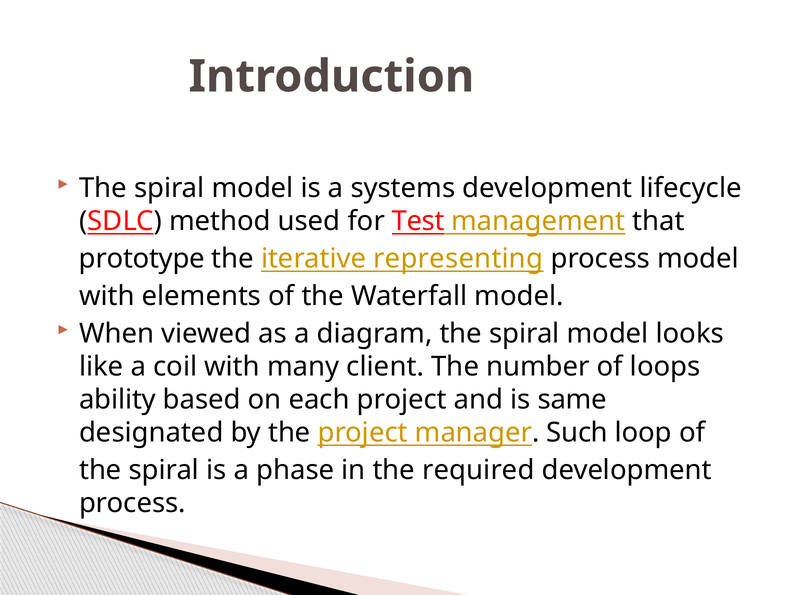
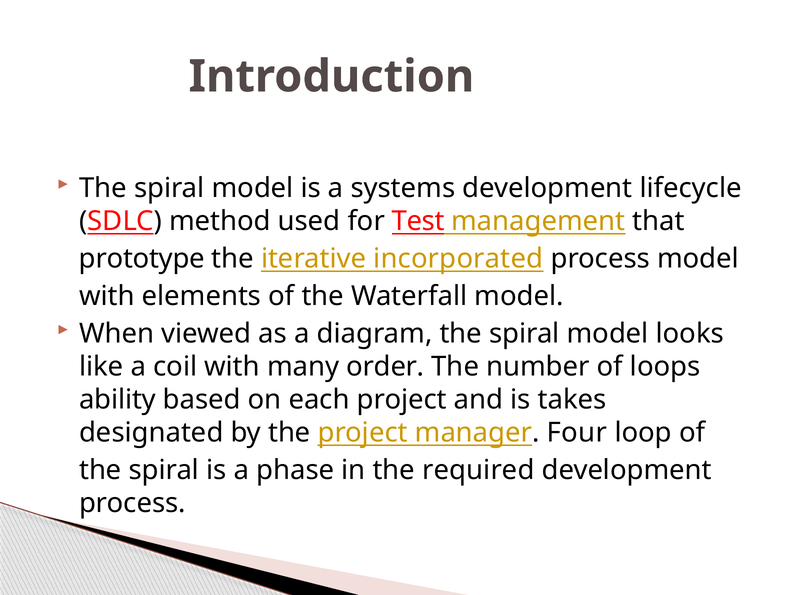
representing: representing -> incorporated (458, 259)
client: client -> order (385, 367)
same: same -> takes (572, 400)
Such: Such -> Four (577, 433)
